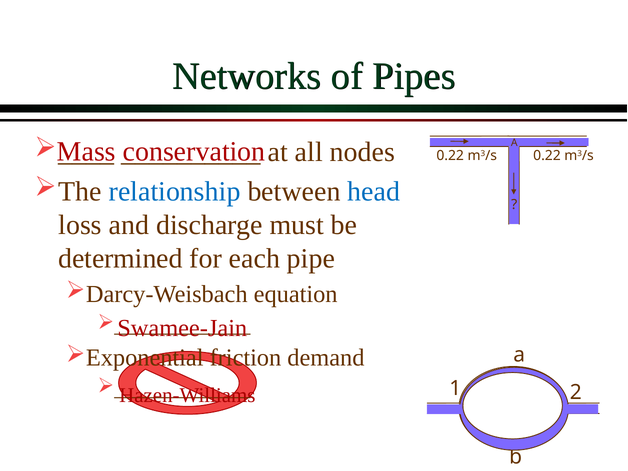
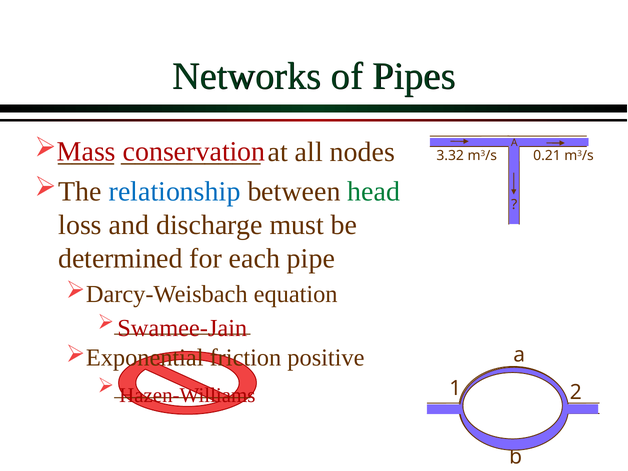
0.22: 0.22 -> 3.32 (450, 156)
m3/s 0.22: 0.22 -> 0.21 (547, 156)
head colour: blue -> green (374, 191)
demand: demand -> positive (326, 358)
